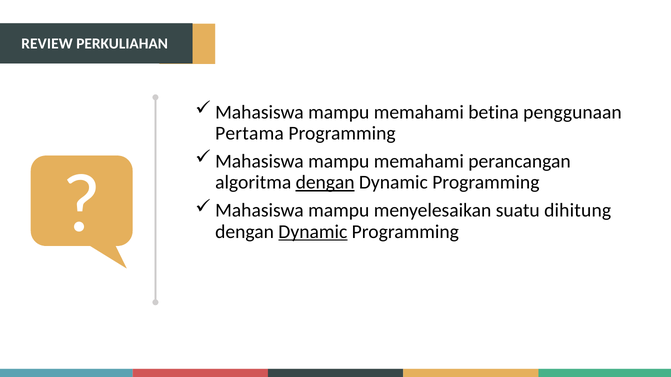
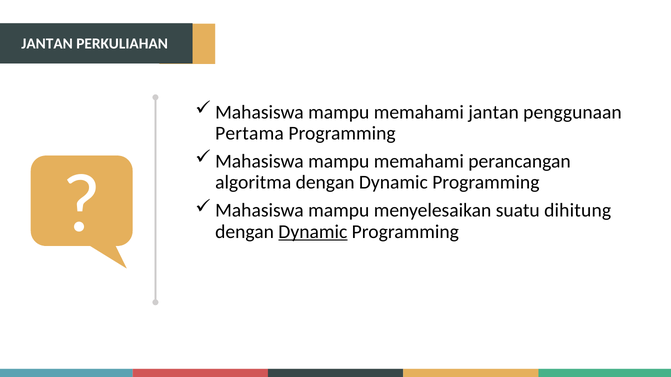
REVIEW: REVIEW -> JANTAN (47, 44)
memahami betina: betina -> jantan (494, 112)
dengan underline: present -> none (325, 183)
